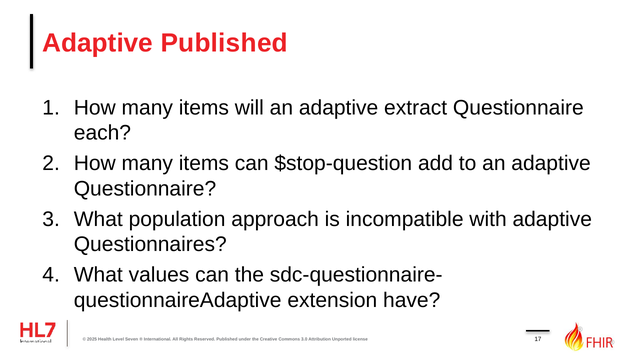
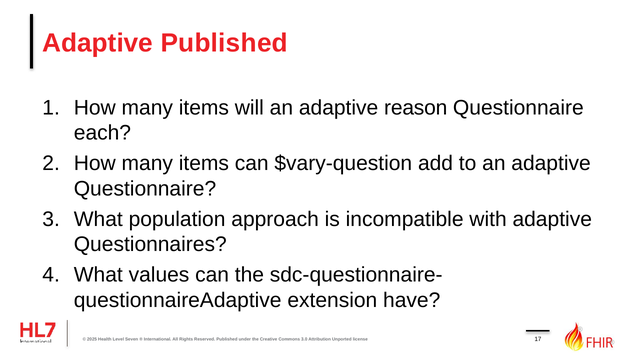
extract: extract -> reason (416, 108)
$stop-question: $stop-question -> $vary-question (343, 163)
